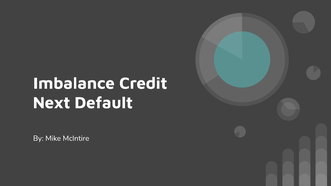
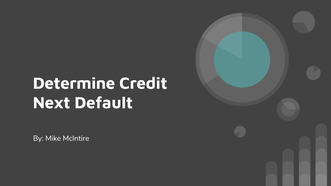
Imbalance: Imbalance -> Determine (74, 83)
